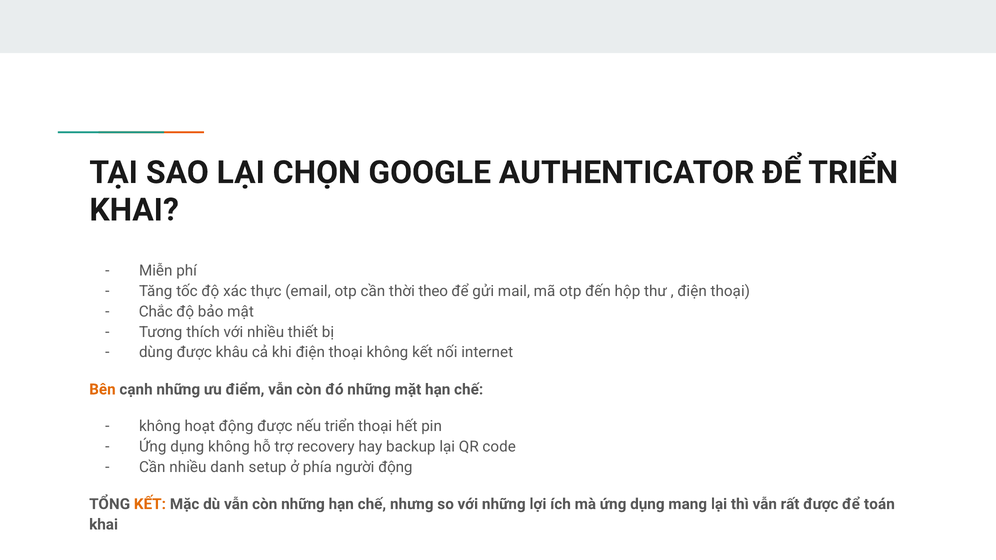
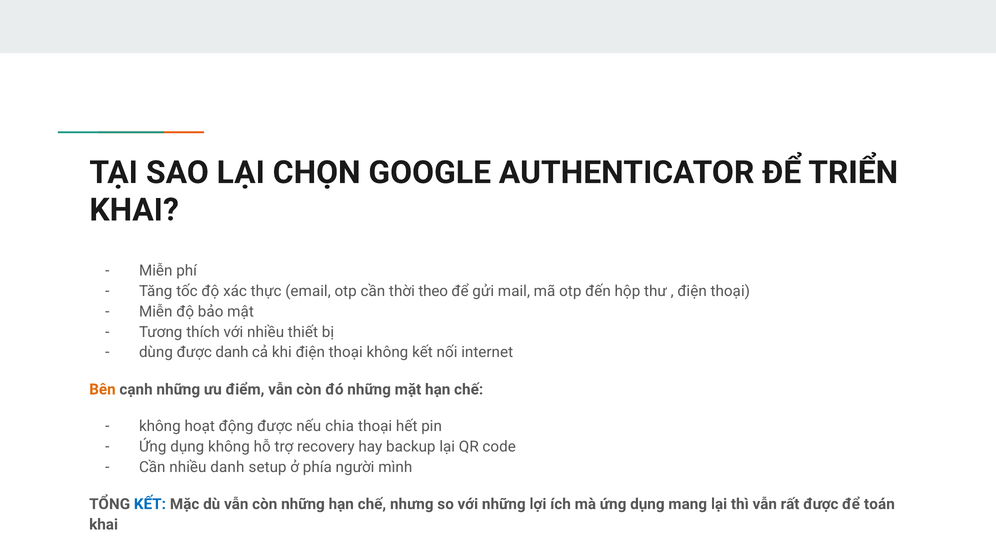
Chắc: Chắc -> Miễn (156, 312)
được khâu: khâu -> danh (232, 353)
nếu triển: triển -> chia (340, 427)
người động: động -> mình (395, 467)
KẾT colour: orange -> blue (150, 504)
